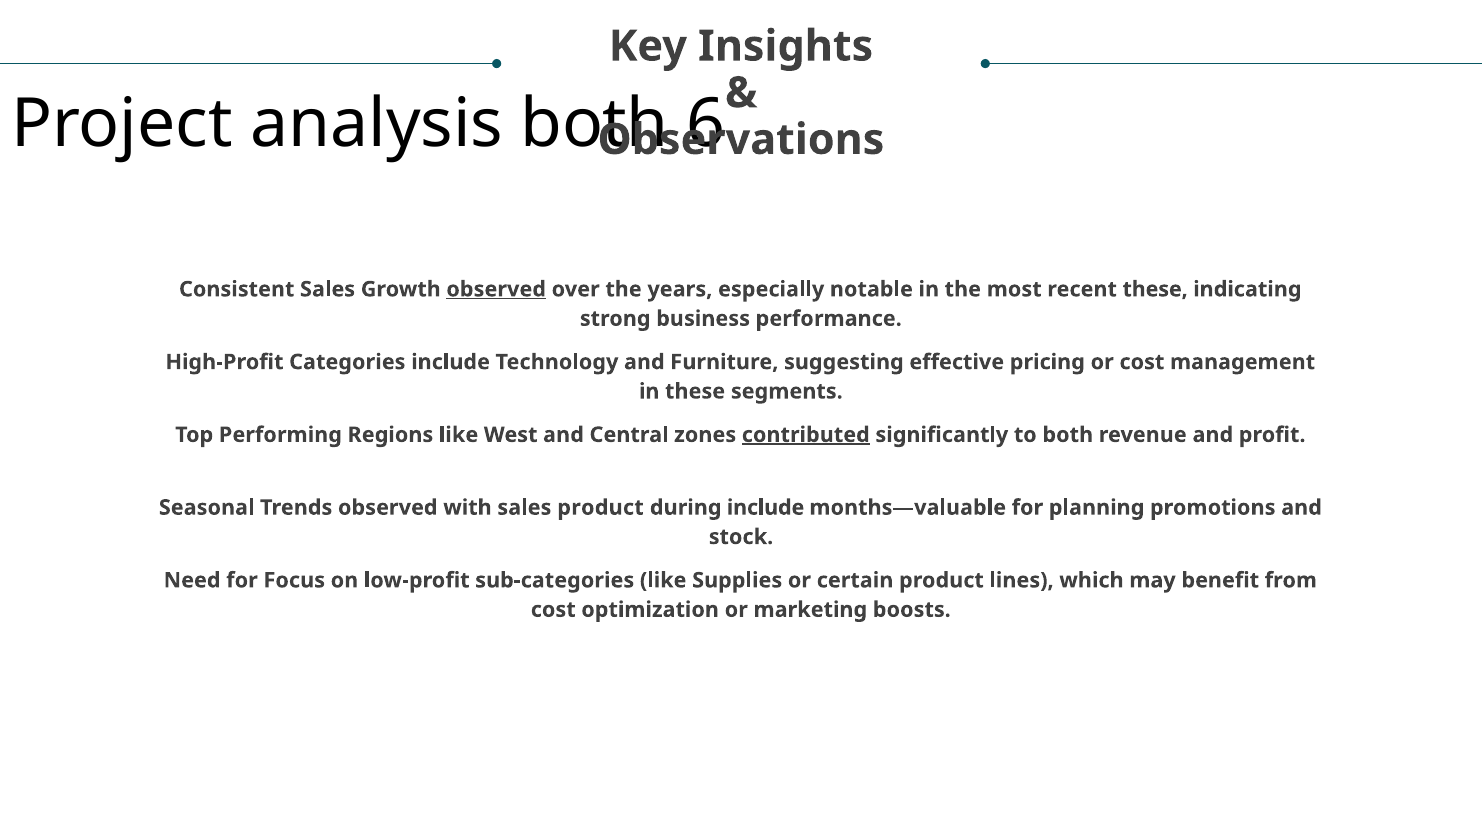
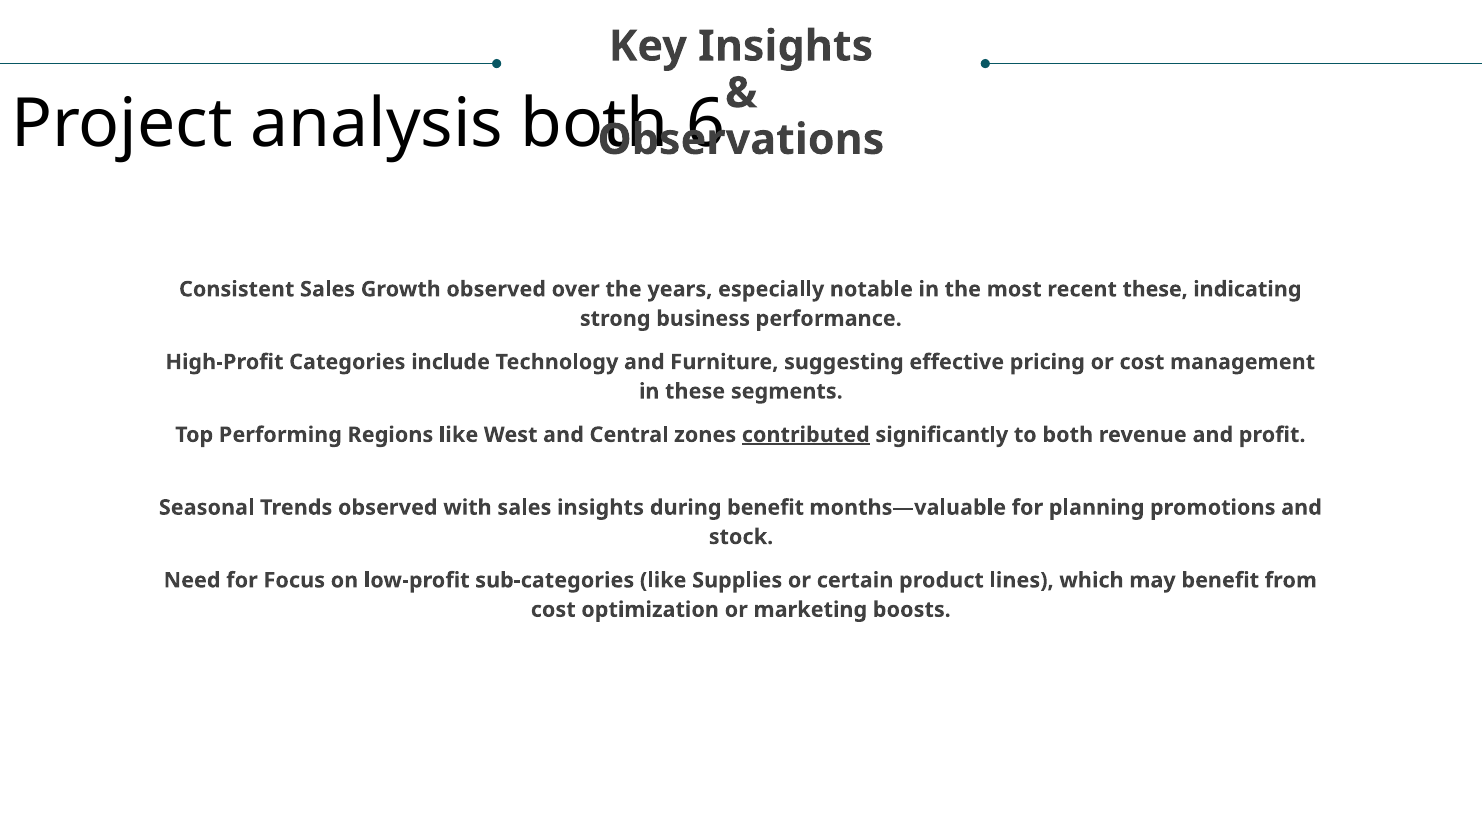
observed underline: present -> none (496, 289)
sales product: product -> insights (601, 507)
during include: include -> benefit (766, 507)
